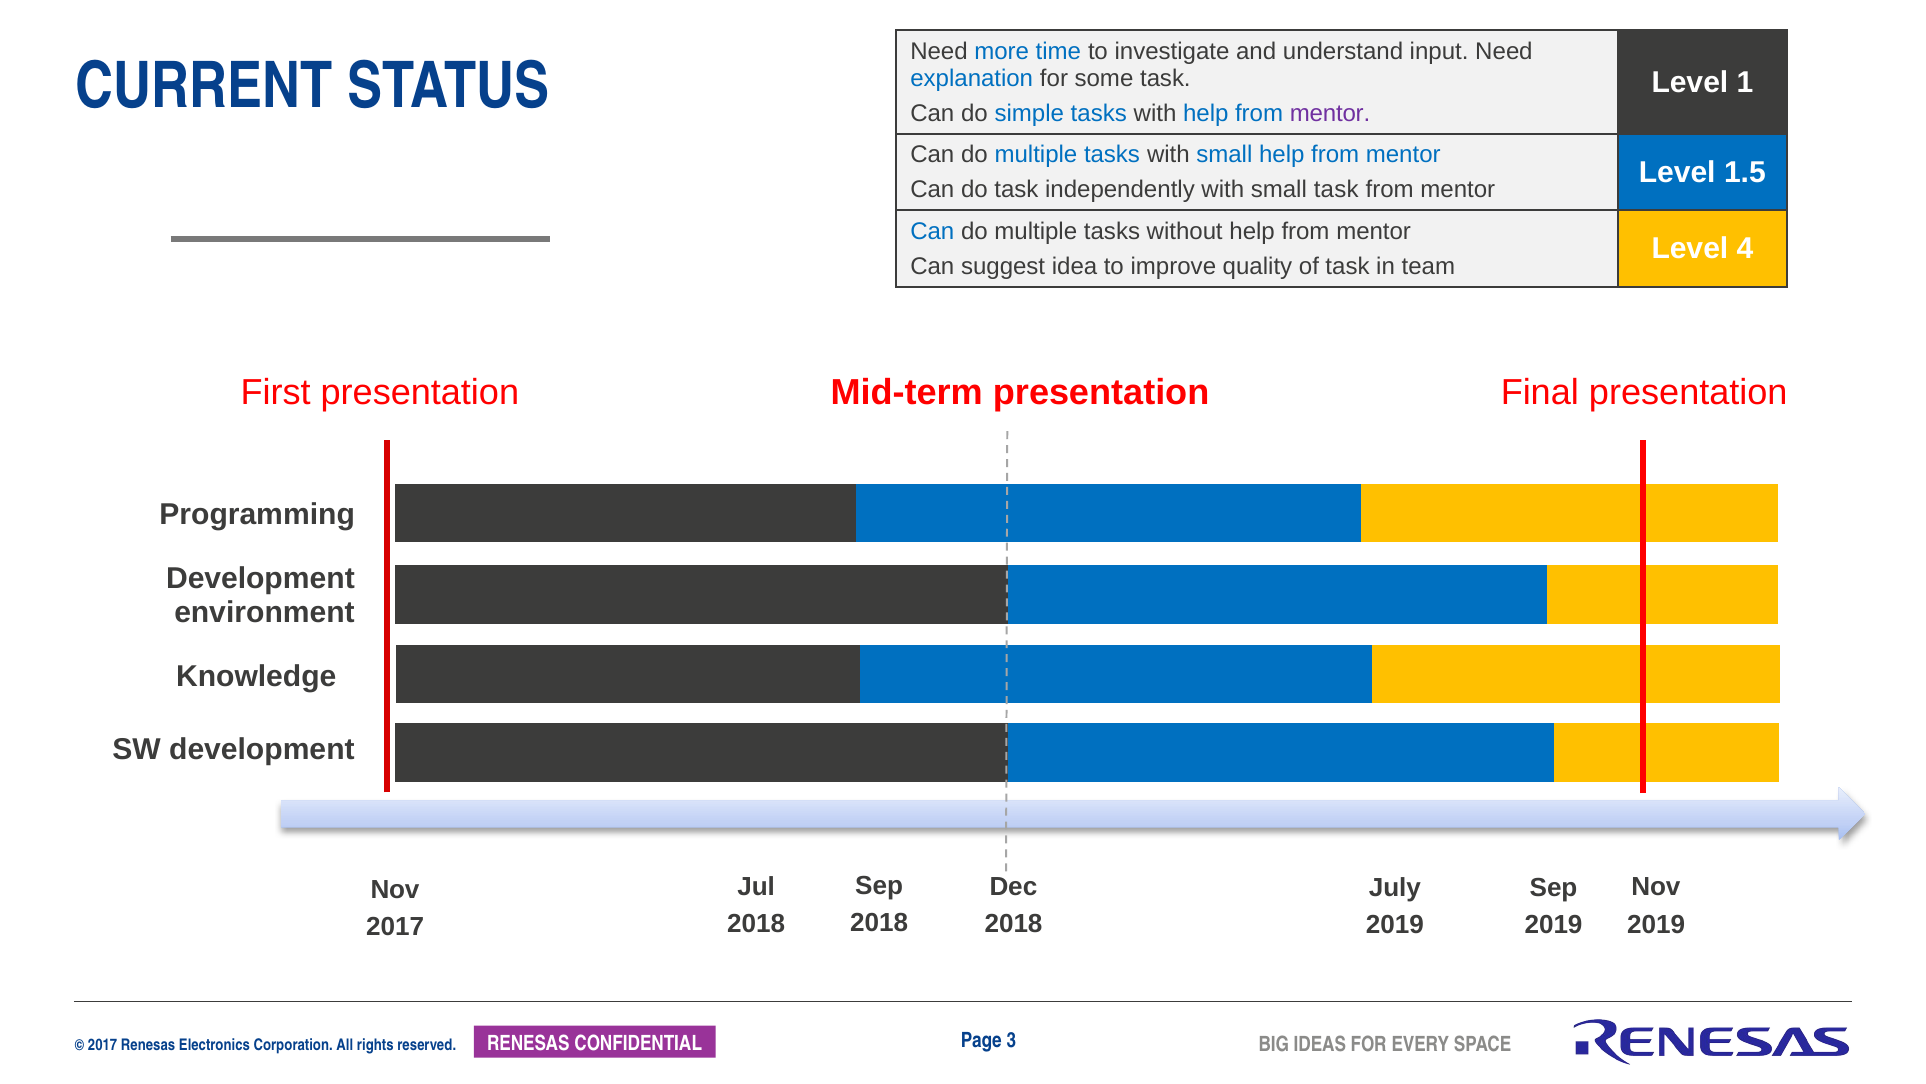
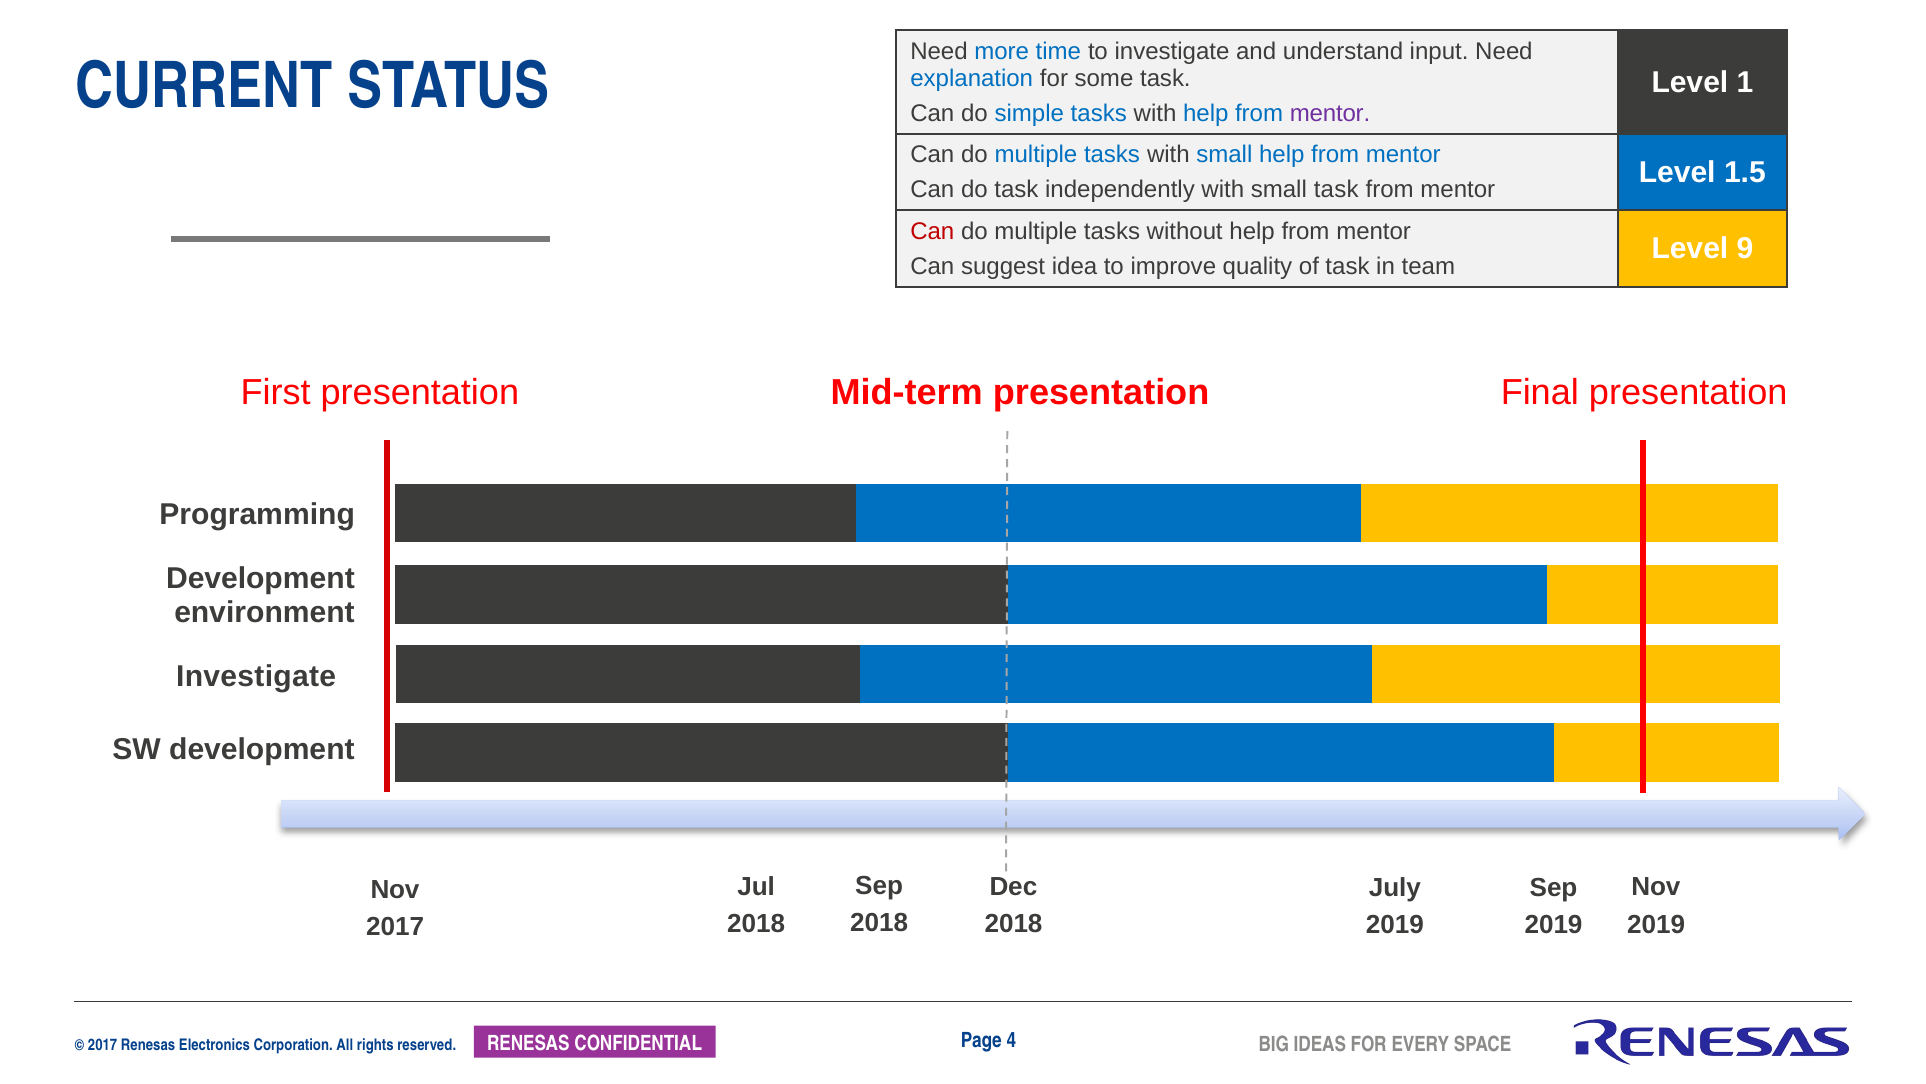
Can colour: blue -> red (932, 231)
4: 4 -> 9 (1745, 249)
Knowledge: Knowledge -> Investigate (256, 676)
3: 3 -> 4 (1012, 1040)
